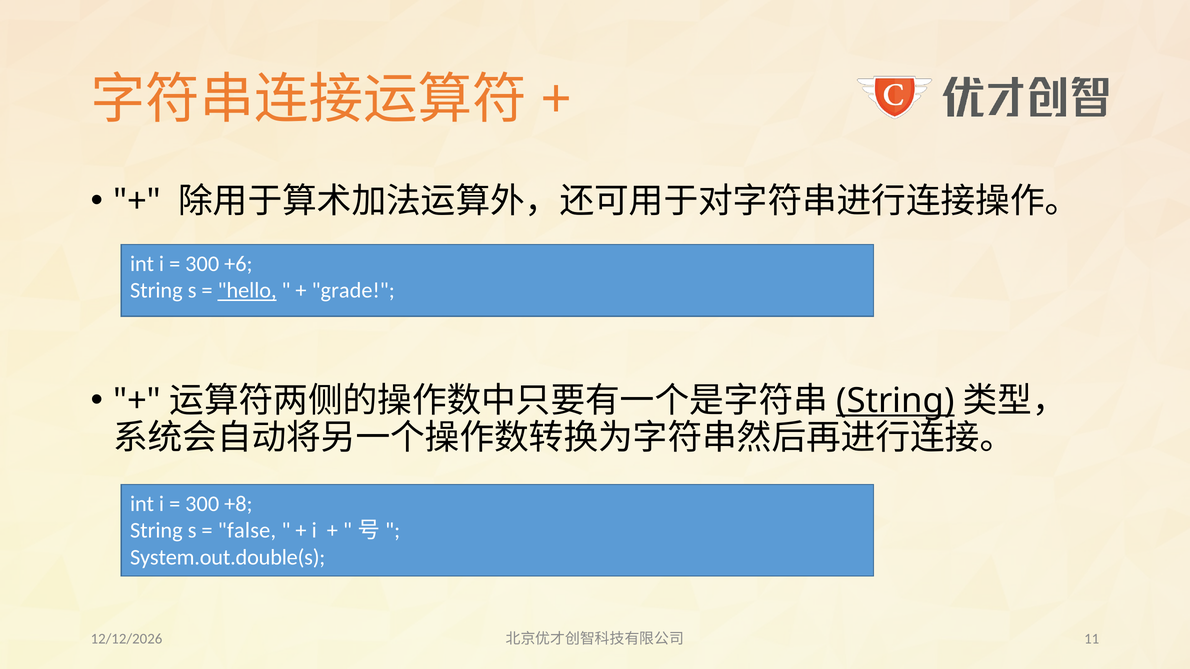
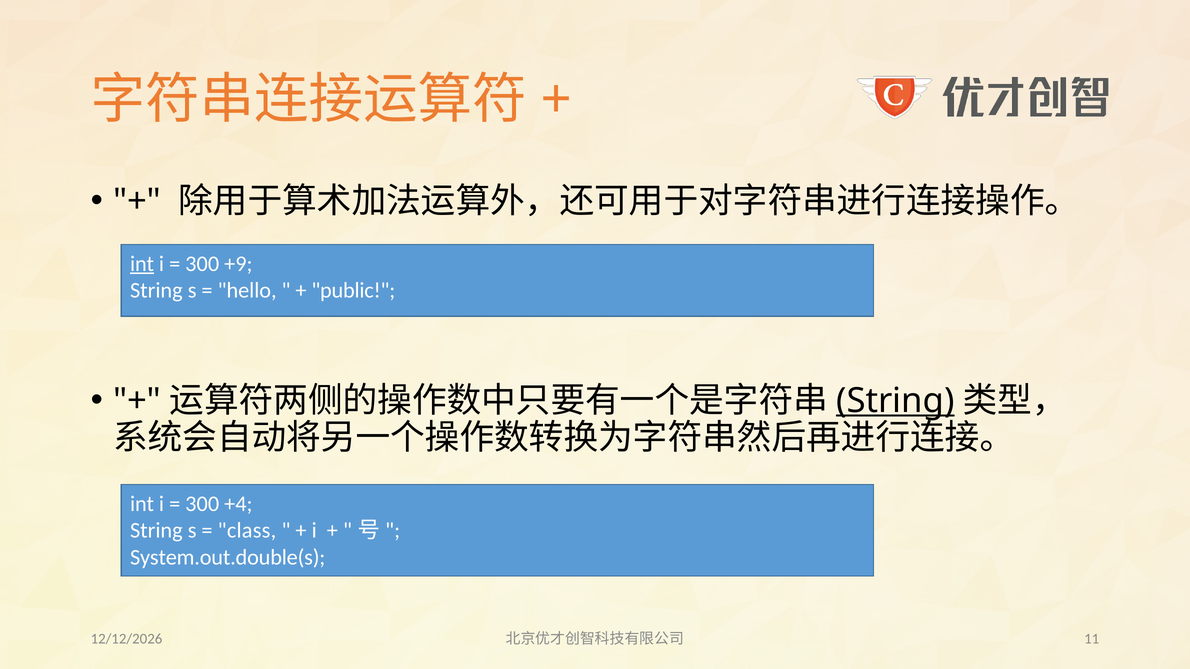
int underline: none -> present (142, 264)
+6: +6 -> +9 (238, 264)
hello underline: present -> none (247, 291)
grade: grade -> public (353, 291)
+8: +8 -> +4 (238, 504)
false: false -> class (247, 531)
